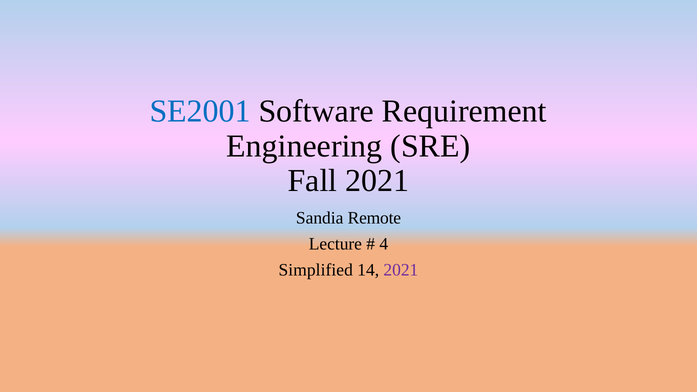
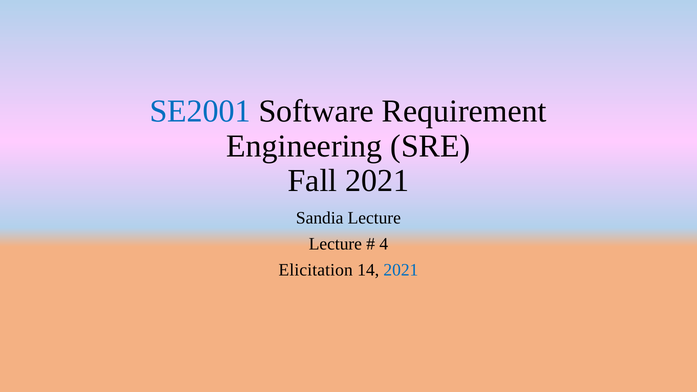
Sandia Remote: Remote -> Lecture (374, 218)
Simplified: Simplified -> Elicitation (316, 270)
2021 colour: purple -> blue (401, 270)
